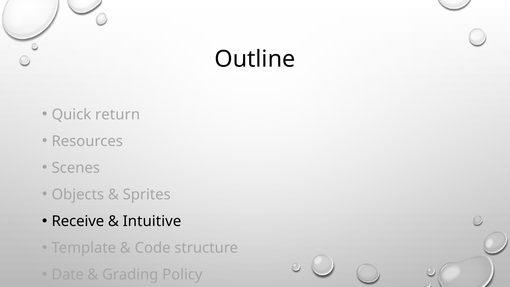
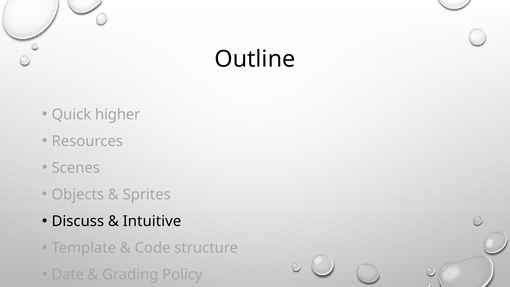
return: return -> higher (118, 114)
Receive: Receive -> Discuss (78, 221)
